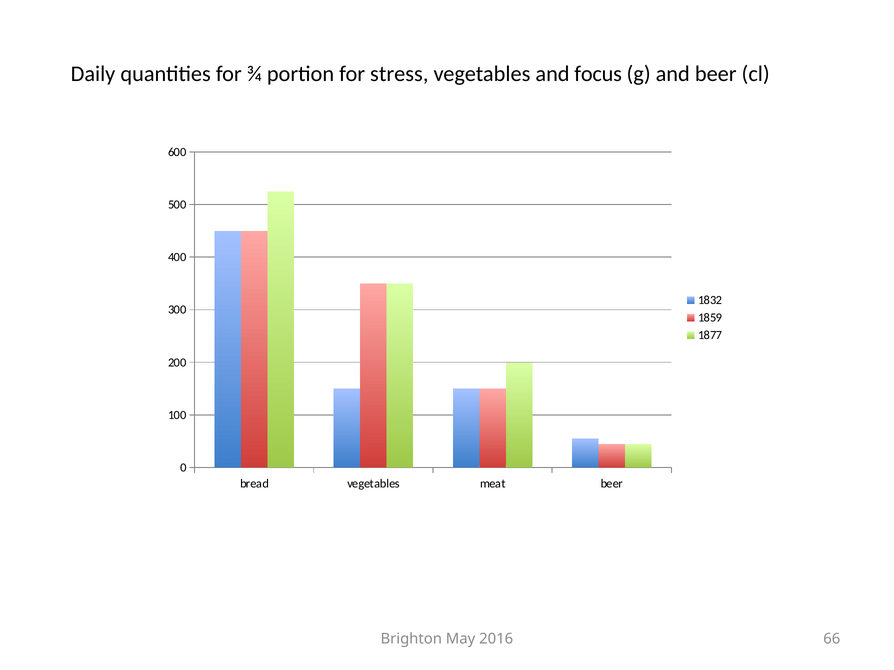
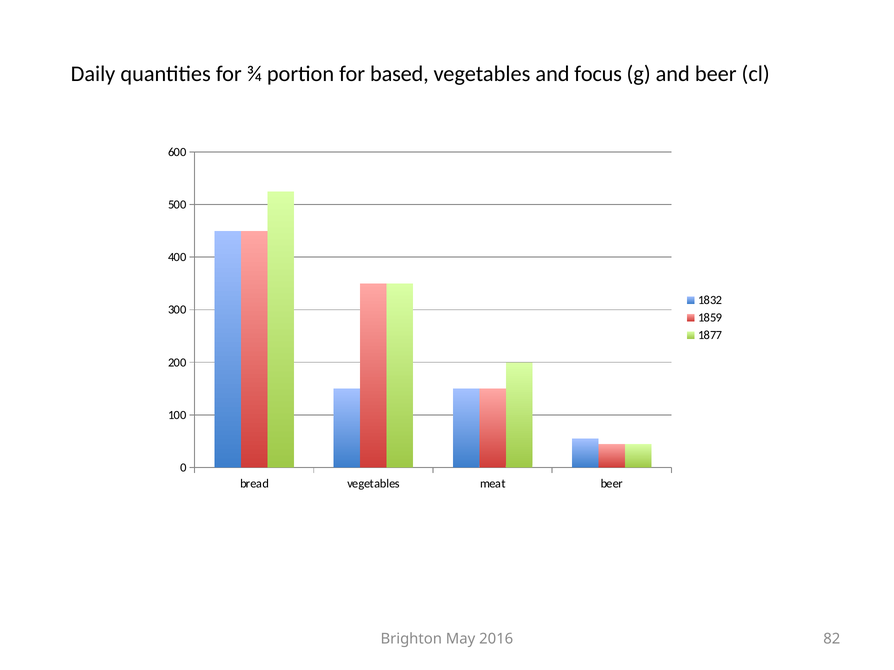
stress: stress -> based (399, 74)
66: 66 -> 82 (832, 639)
